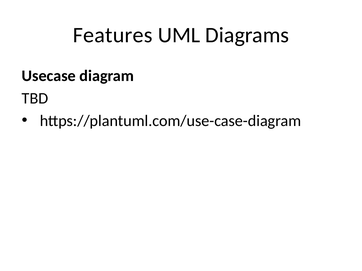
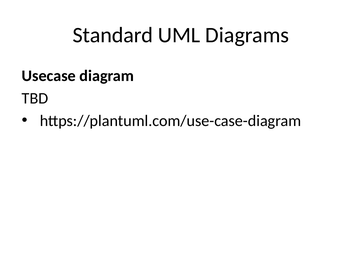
Features: Features -> Standard (113, 35)
